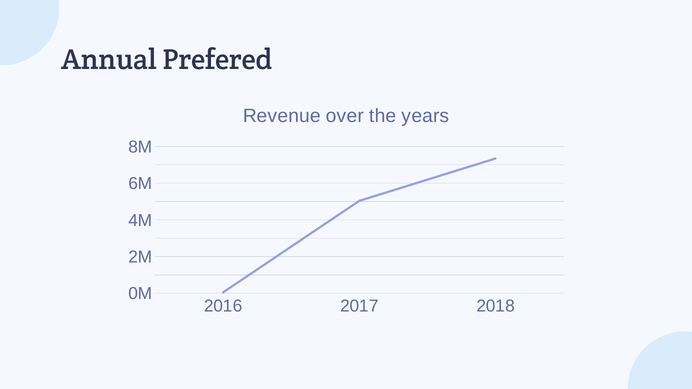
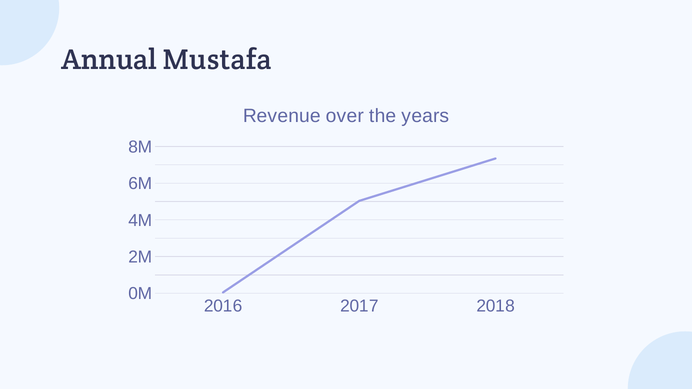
Prefered: Prefered -> Mustafa (217, 60)
